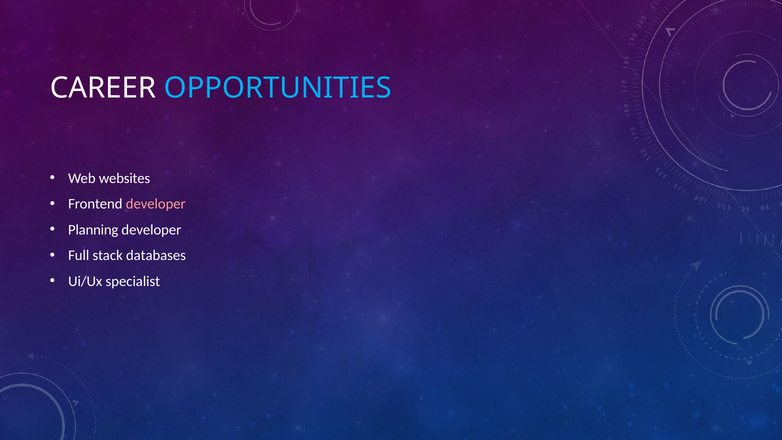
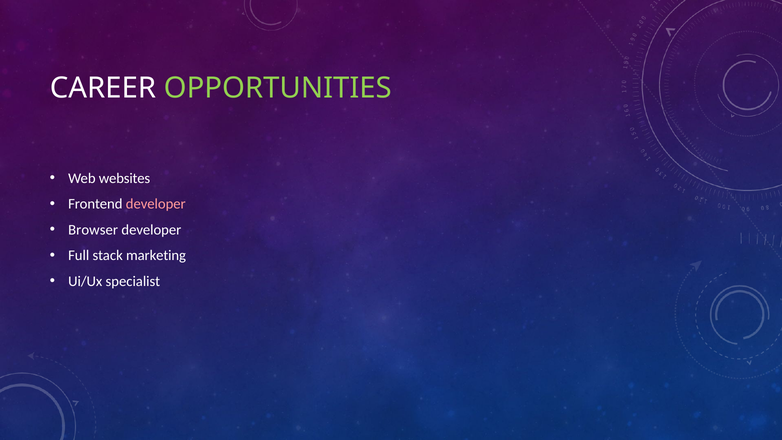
OPPORTUNITIES colour: light blue -> light green (278, 88)
Planning: Planning -> Browser (93, 230)
databases: databases -> marketing (156, 255)
